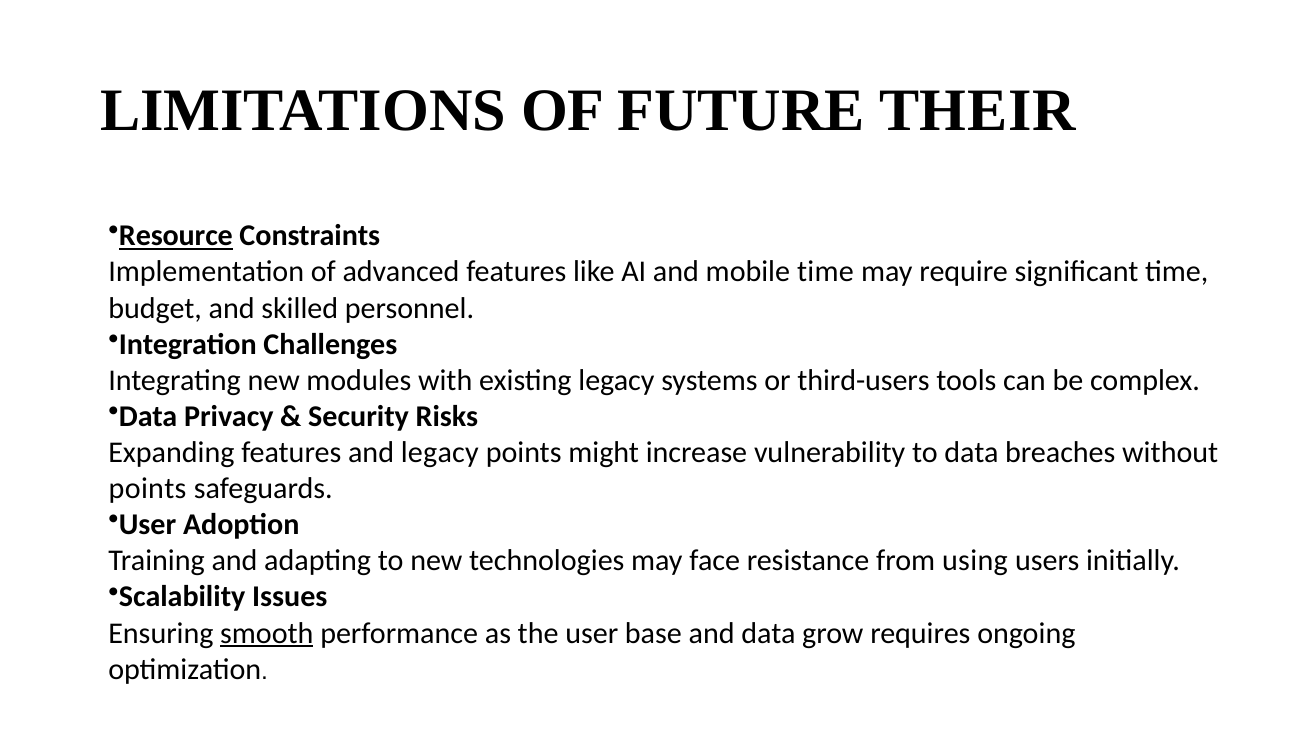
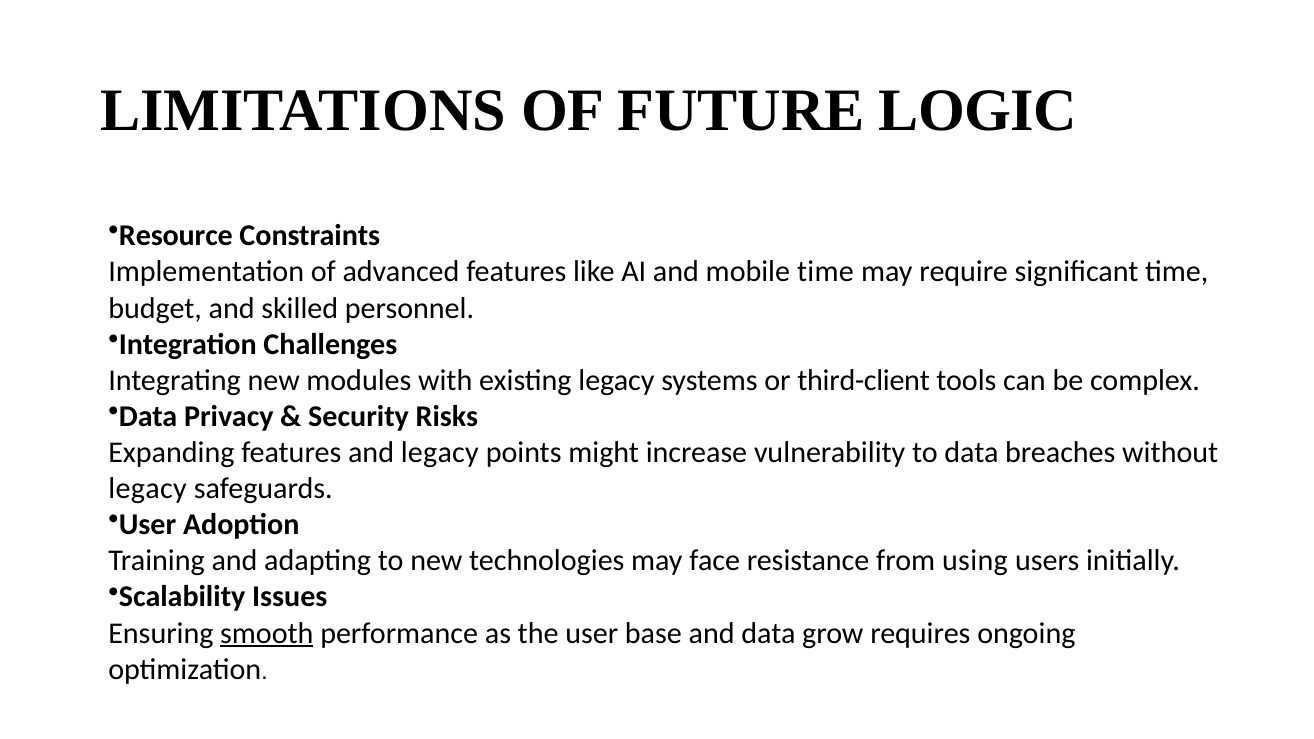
THEIR: THEIR -> LOGIC (978, 110)
Resource underline: present -> none (176, 236)
third-users: third-users -> third-client (864, 380)
points: points -> legacy (148, 489)
